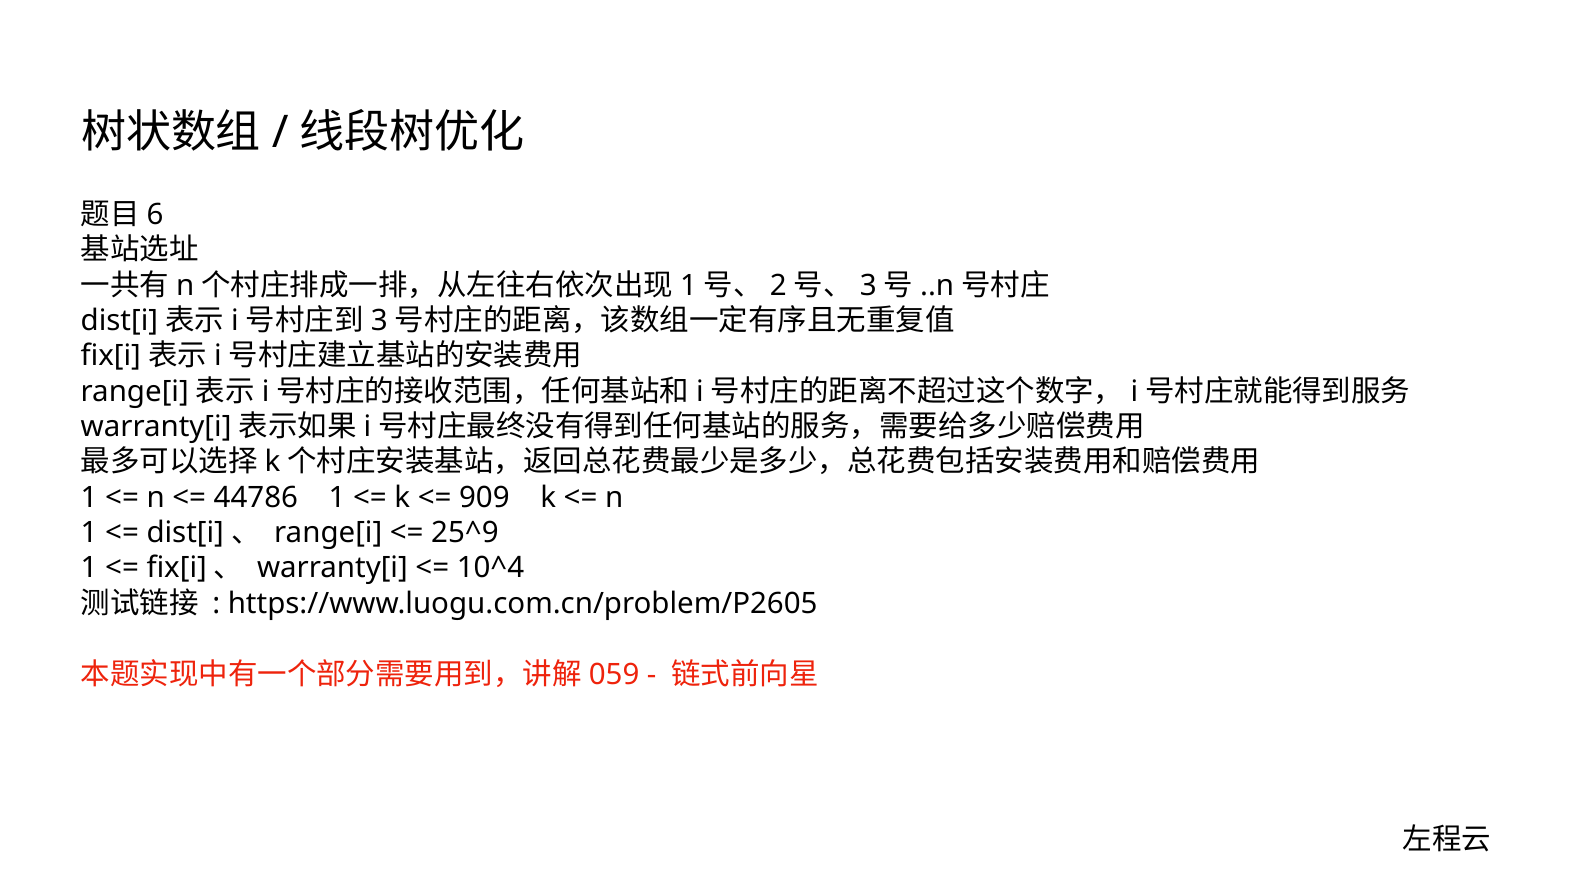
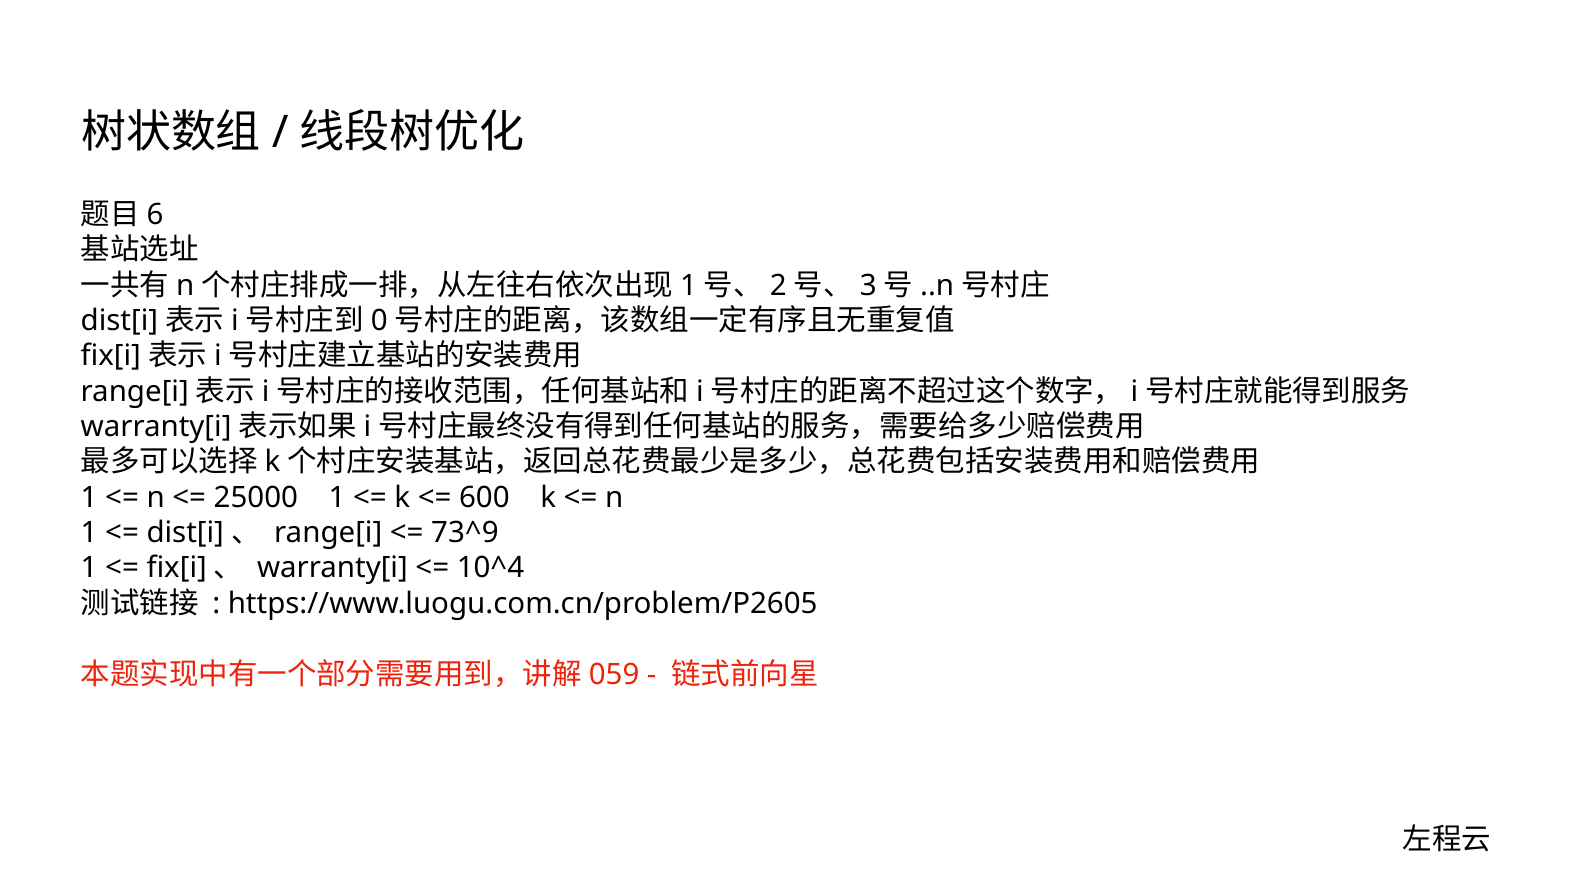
3: 3 -> 0 (379, 321)
44786: 44786 -> 25000 (256, 498)
909: 909 -> 600 (484, 498)
25^9: 25^9 -> 73^9 (465, 533)
